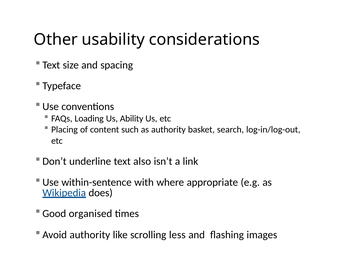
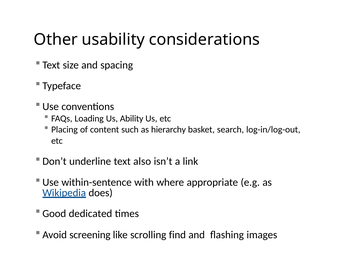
as authority: authority -> hierarchy (169, 130)
organised: organised -> dedicated (90, 213)
Avoid authority: authority -> screening (90, 235)
less: less -> find (177, 235)
